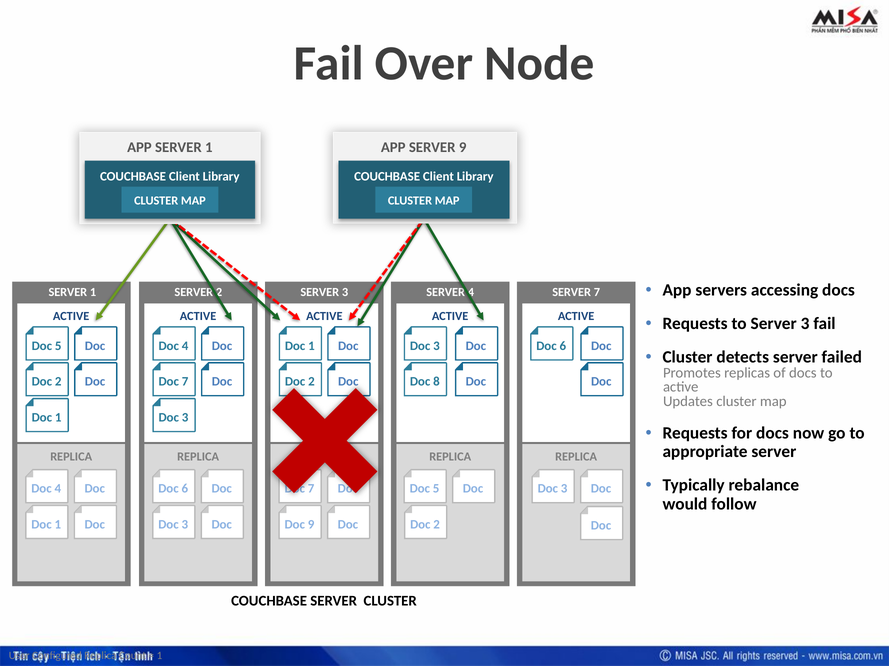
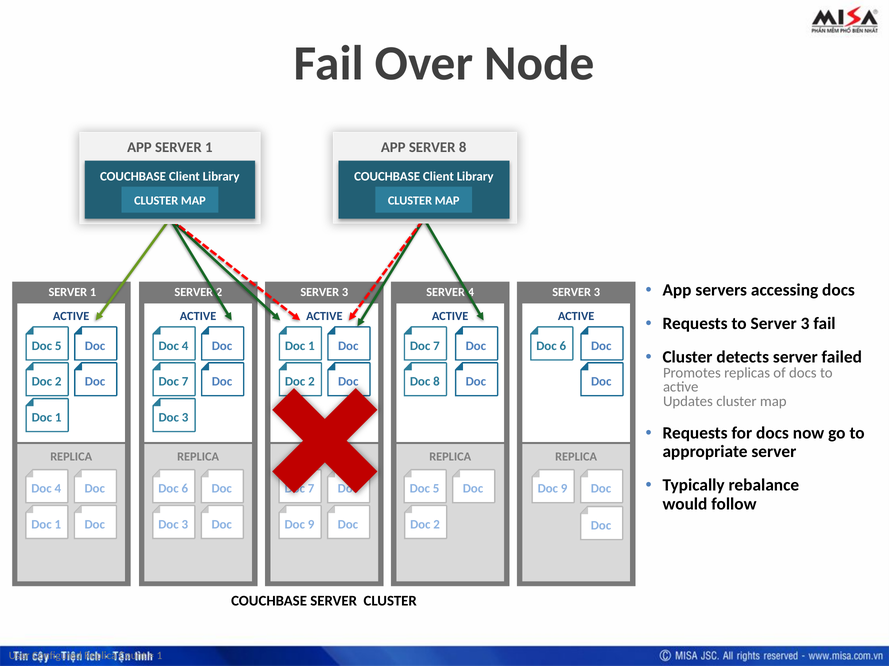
SERVER 9: 9 -> 8 (463, 148)
7: 7 -> 3 (597, 293)
3: 3 -> 7 (436, 346)
3: 3 -> 9 (564, 489)
